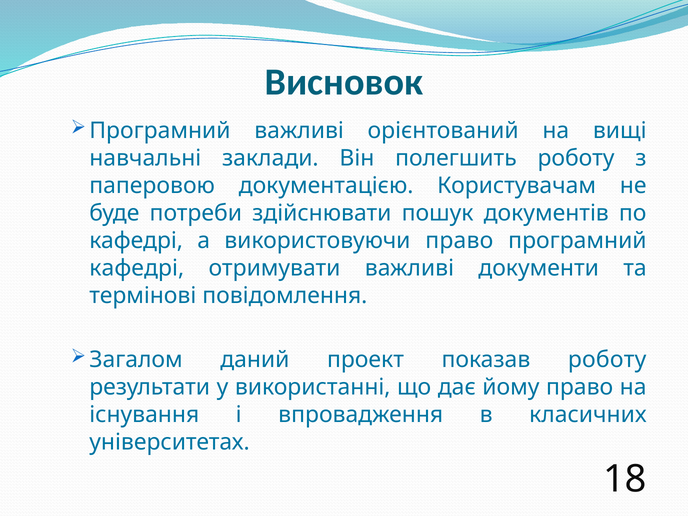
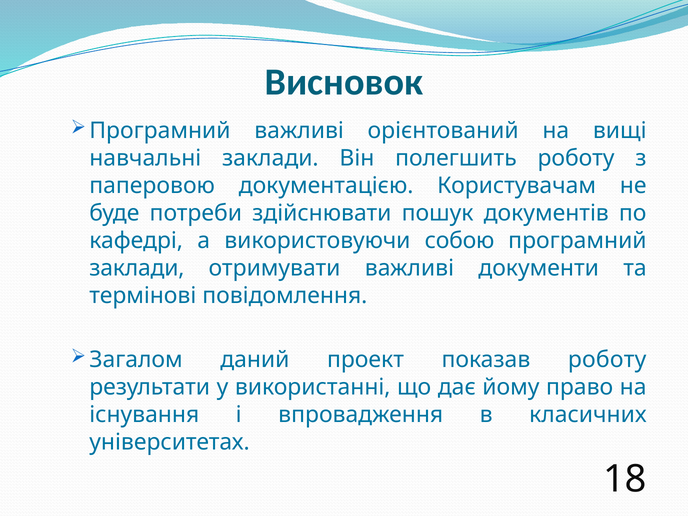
використовуючи право: право -> собою (460, 241)
кафедрі: кафедрі -> заклади (137, 268)
